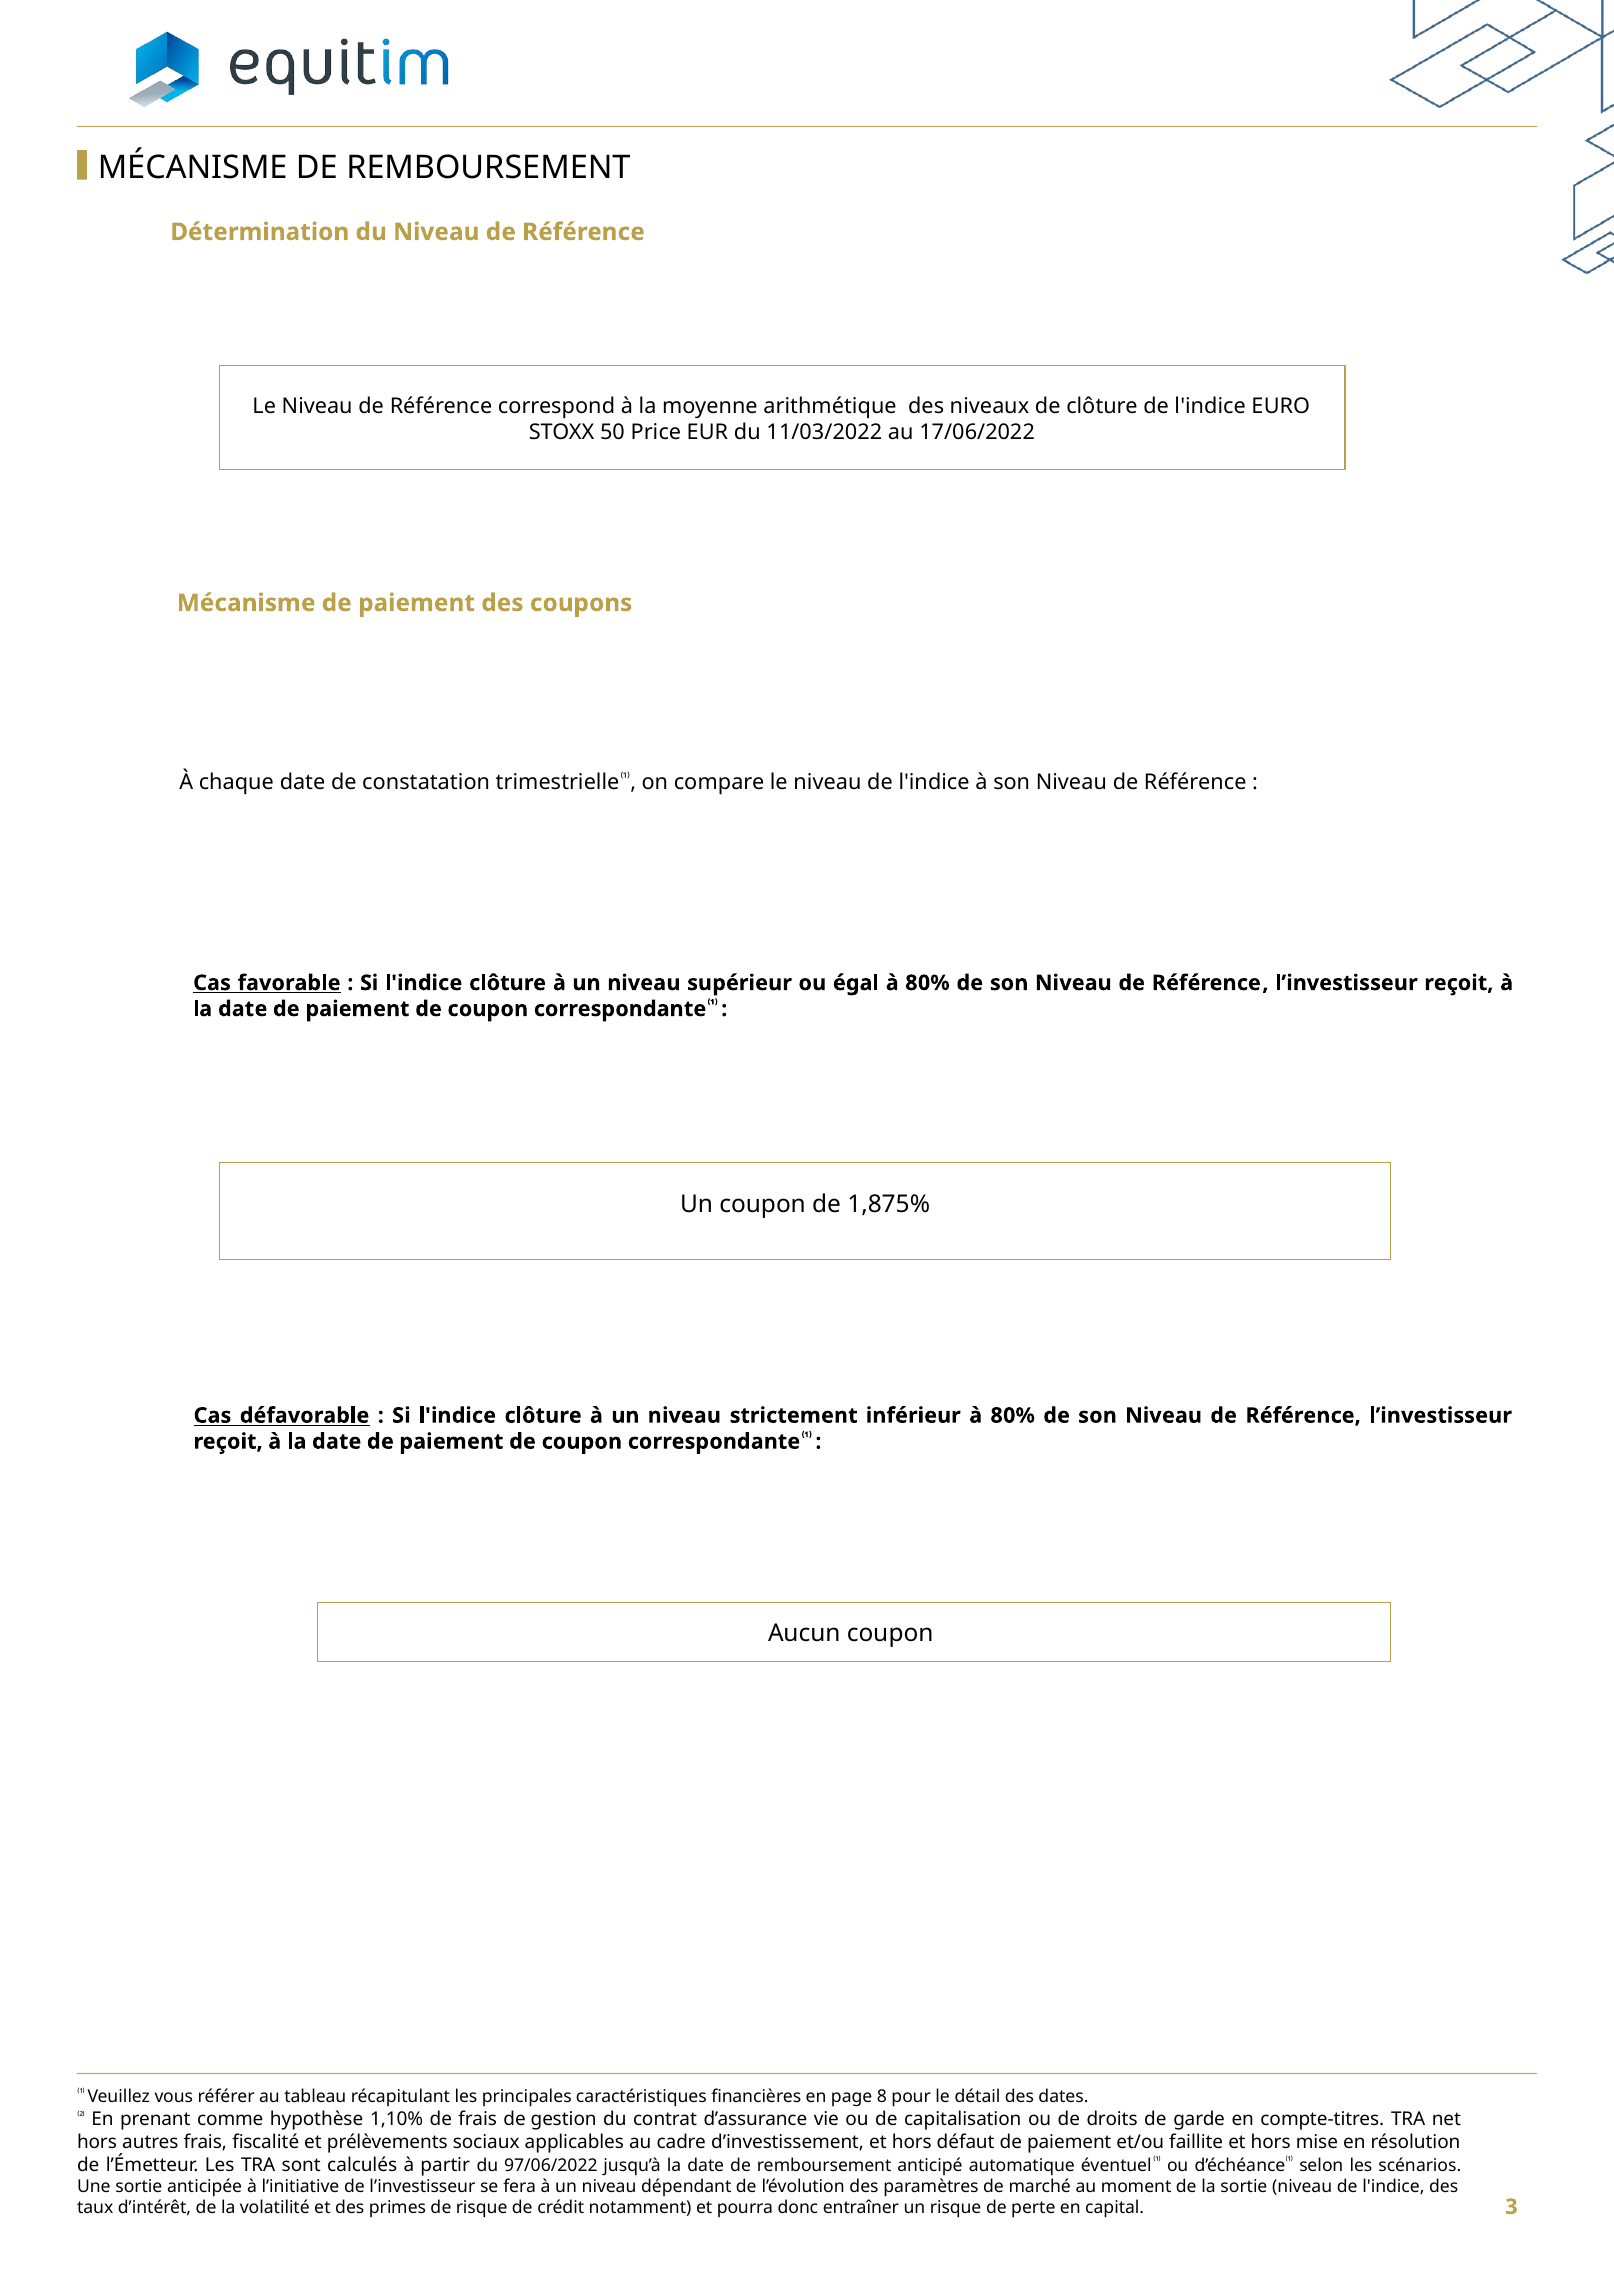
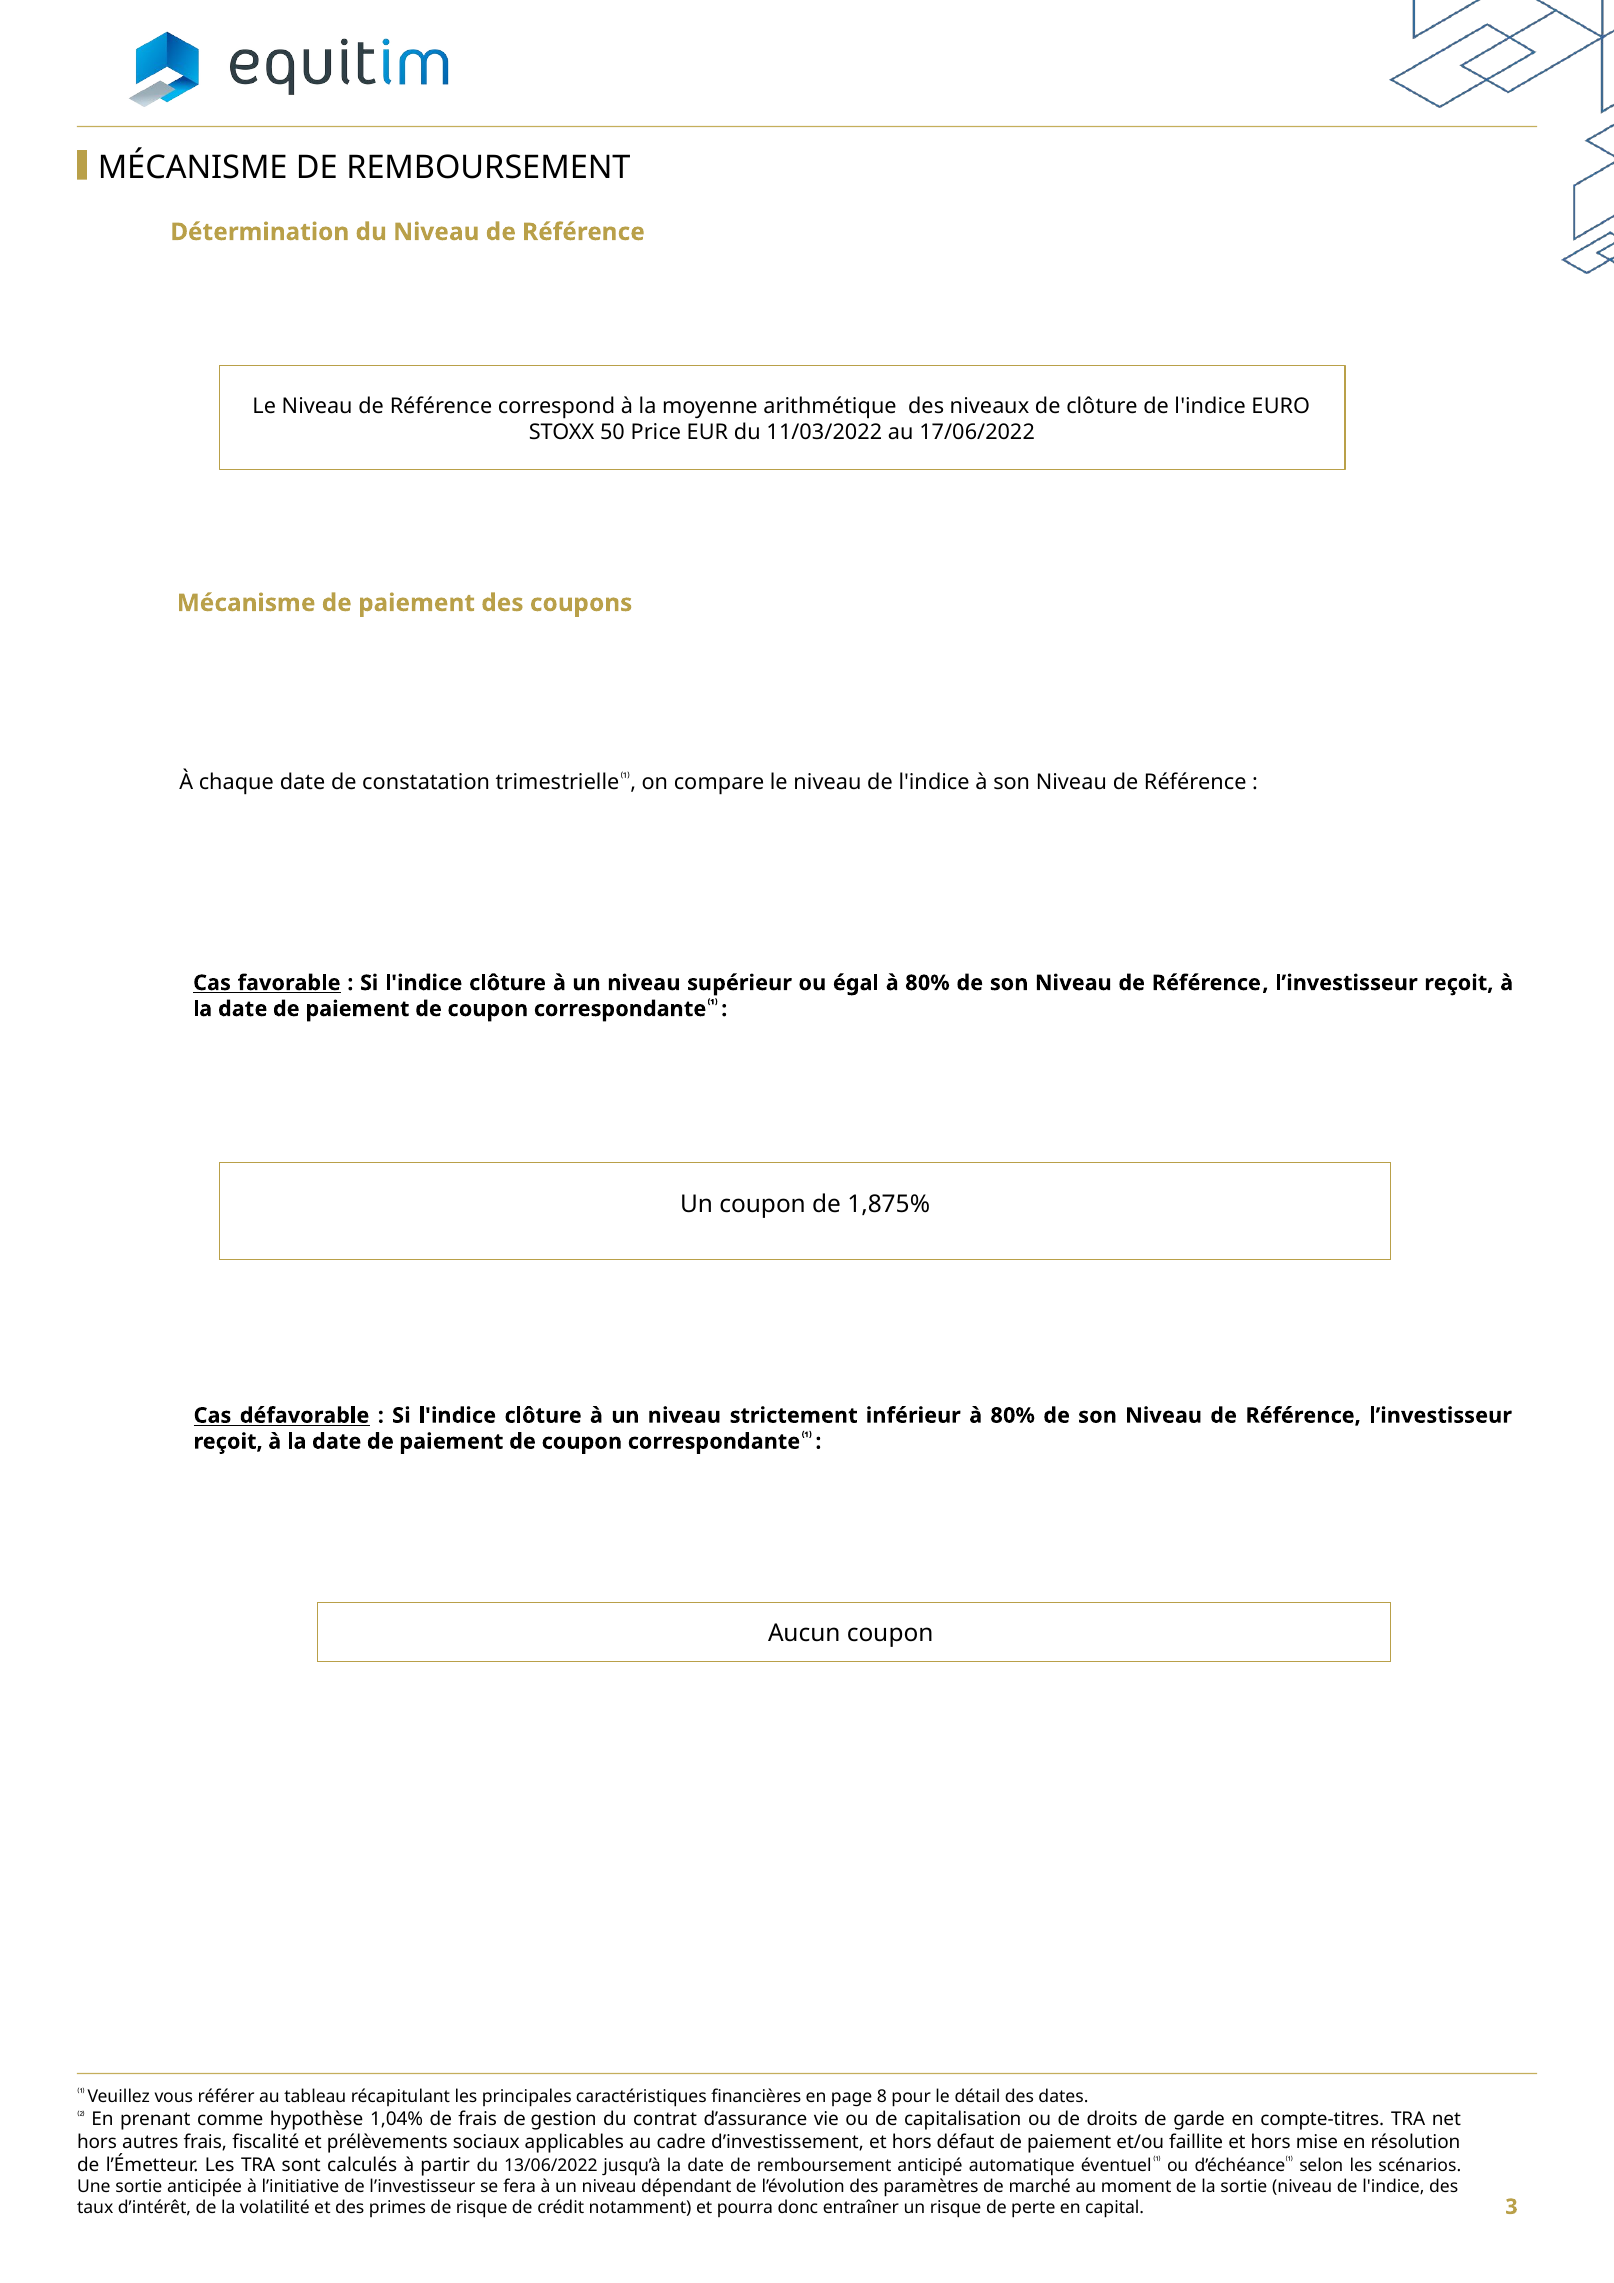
1,10%: 1,10% -> 1,04% (397, 2119)
97/06/2022: 97/06/2022 -> 13/06/2022 (551, 2165)
